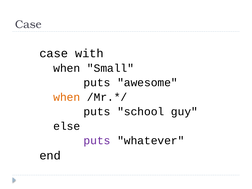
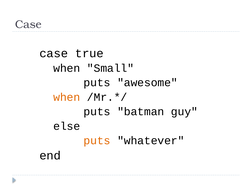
with: with -> true (89, 53)
school: school -> batman (141, 112)
puts colour: purple -> orange (97, 141)
